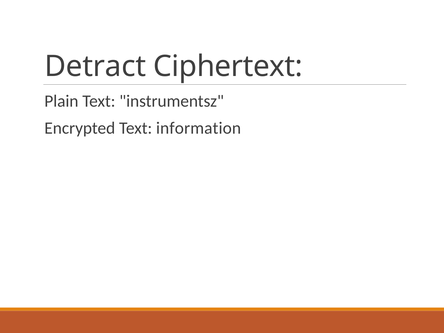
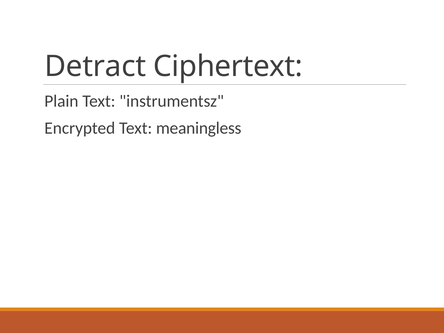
information: information -> meaningless (199, 128)
